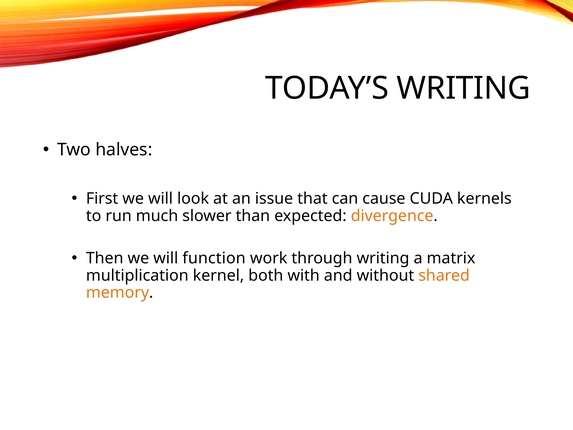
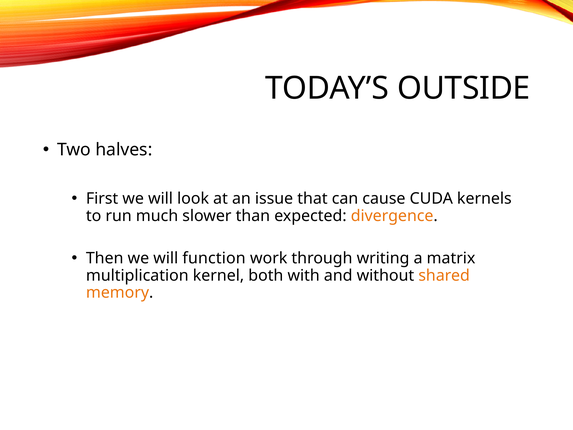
TODAY’S WRITING: WRITING -> OUTSIDE (464, 88)
